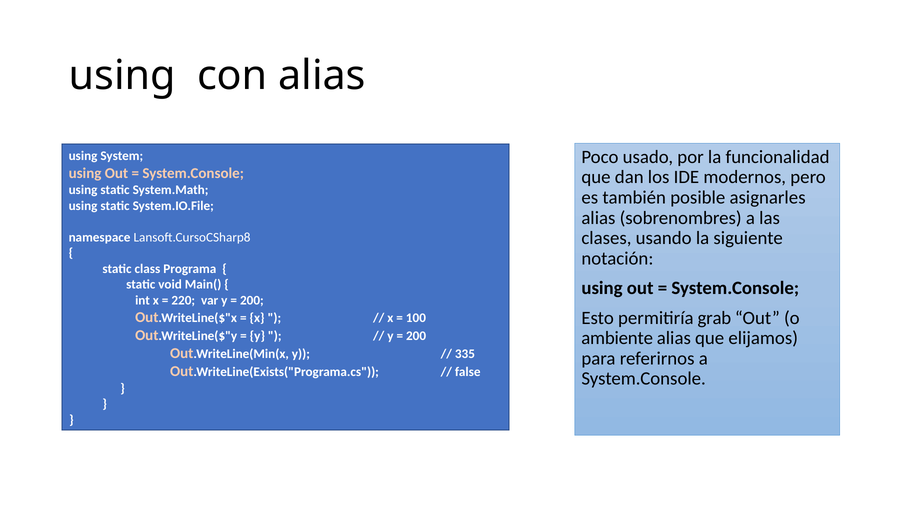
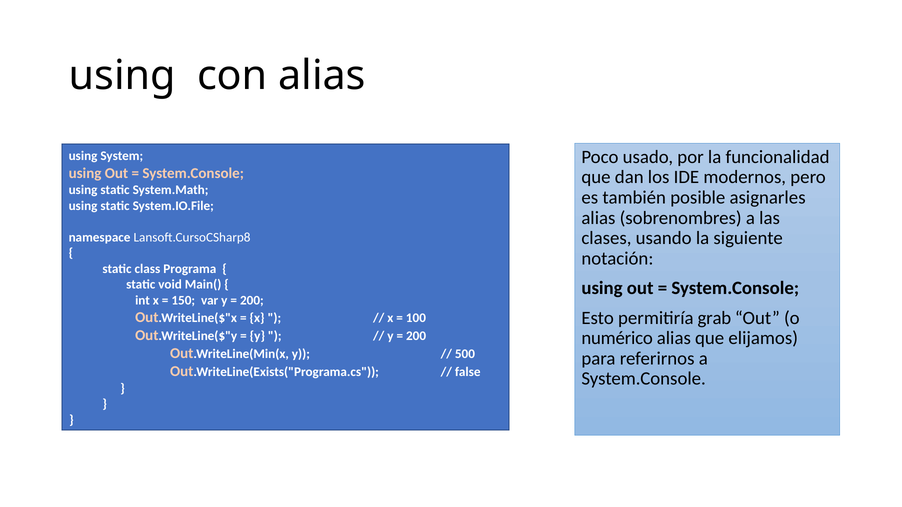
220: 220 -> 150 (183, 301)
ambiente: ambiente -> numérico (617, 338)
335: 335 -> 500 (465, 354)
